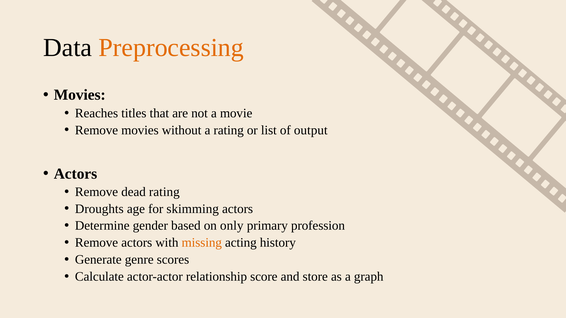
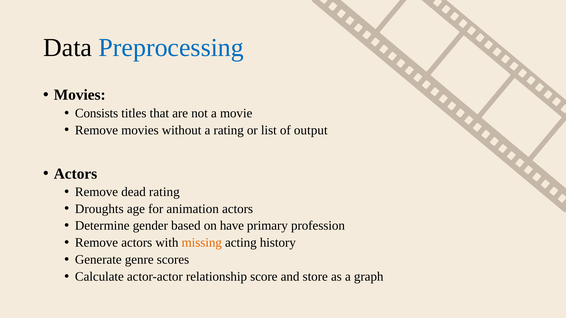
Preprocessing colour: orange -> blue (171, 48)
Reaches: Reaches -> Consists (97, 113)
skimming: skimming -> animation (193, 209)
only: only -> have (232, 226)
